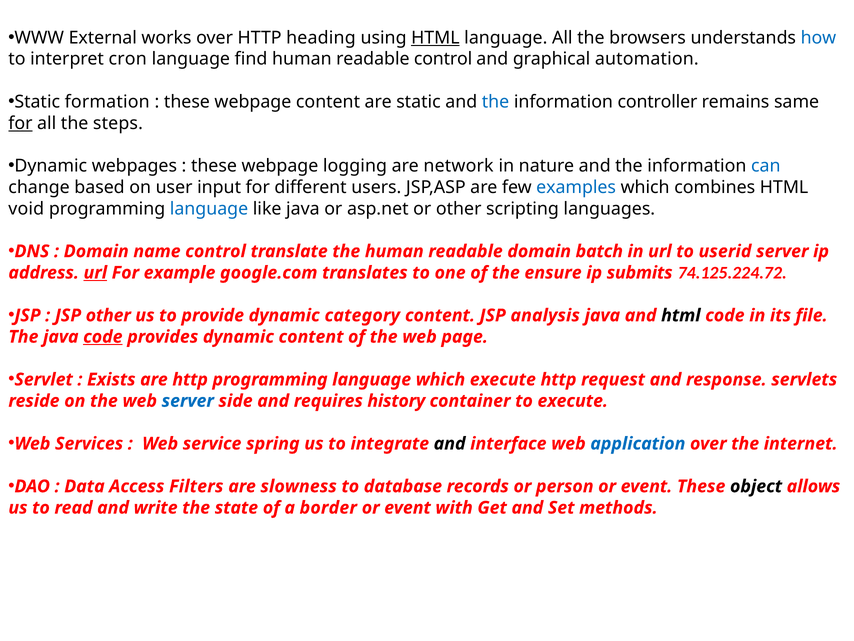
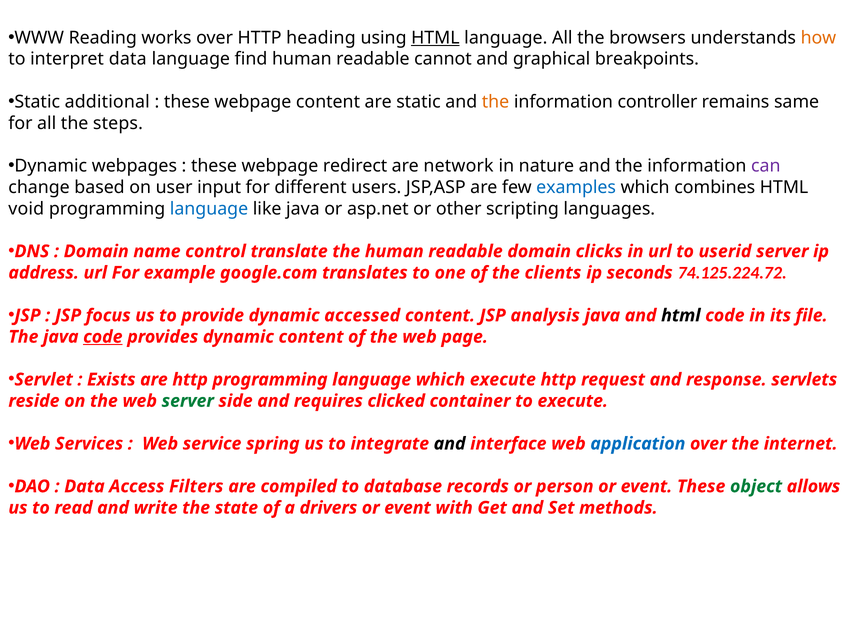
External: External -> Reading (103, 38)
how colour: blue -> orange (818, 38)
interpret cron: cron -> data (128, 59)
readable control: control -> cannot (443, 59)
automation: automation -> breakpoints (647, 59)
formation: formation -> additional (107, 102)
the colour: blue -> orange (496, 102)
for underline: present -> none (20, 123)
logging: logging -> redirect (355, 166)
can colour: blue -> purple (766, 166)
batch: batch -> clicks (599, 251)
url underline: present -> none (95, 273)
ensure: ensure -> clients (553, 273)
submits: submits -> seconds (640, 273)
JSP other: other -> focus (108, 315)
category: category -> accessed (362, 315)
server colour: blue -> green (188, 401)
history: history -> clicked (396, 401)
slowness: slowness -> compiled (299, 486)
object colour: black -> green (756, 486)
border: border -> drivers (328, 507)
